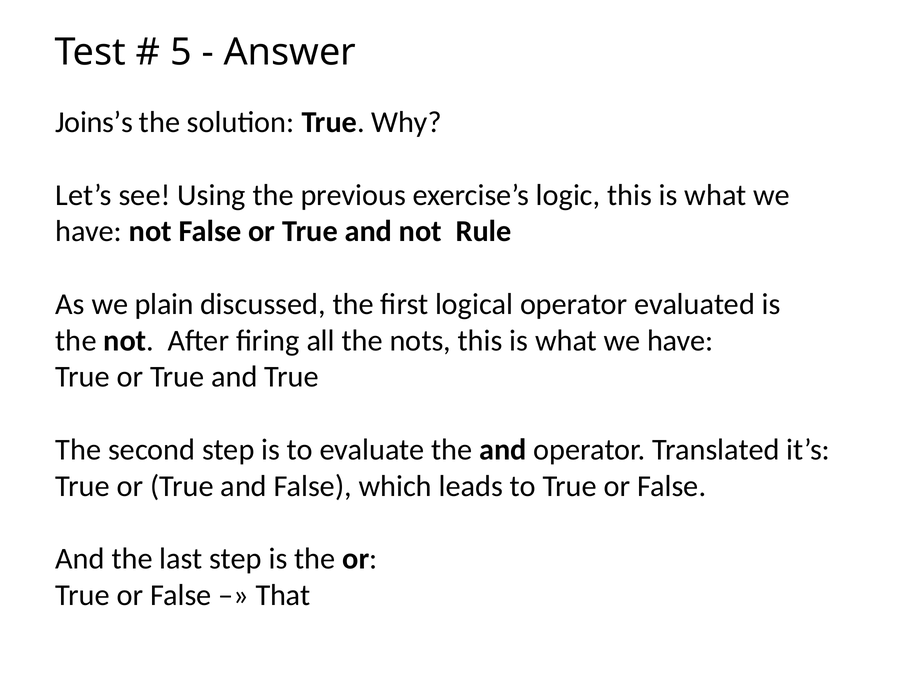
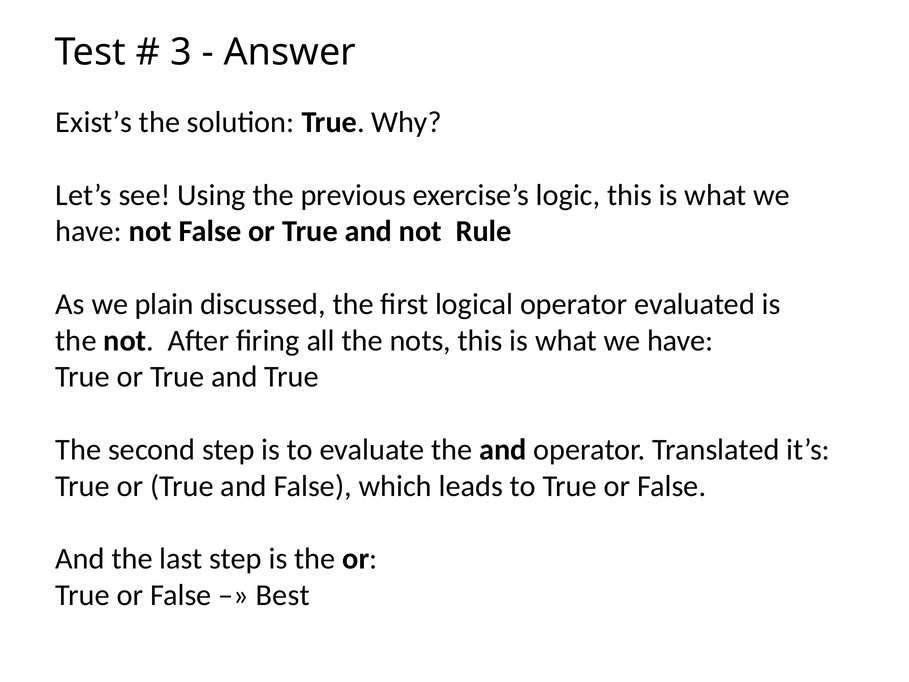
5: 5 -> 3 (181, 52)
Joins’s: Joins’s -> Exist’s (94, 122)
That: That -> Best (283, 595)
